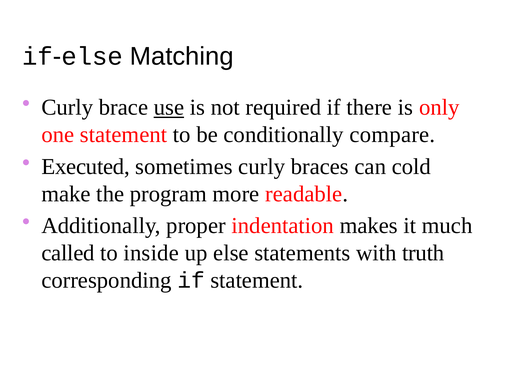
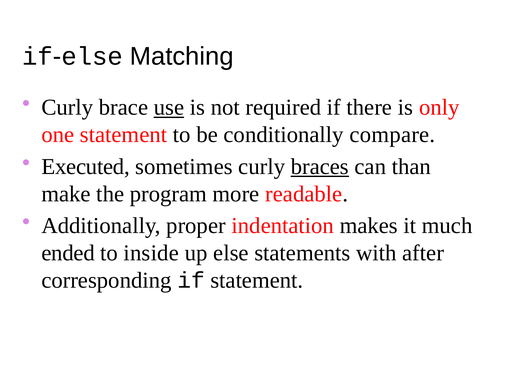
braces underline: none -> present (320, 167)
cold: cold -> than (411, 167)
called: called -> ended (68, 253)
truth: truth -> after (423, 253)
